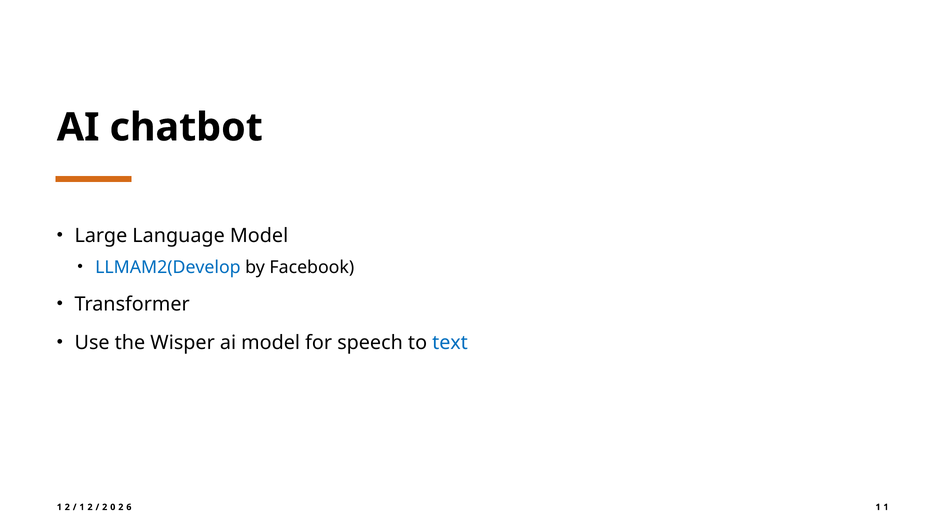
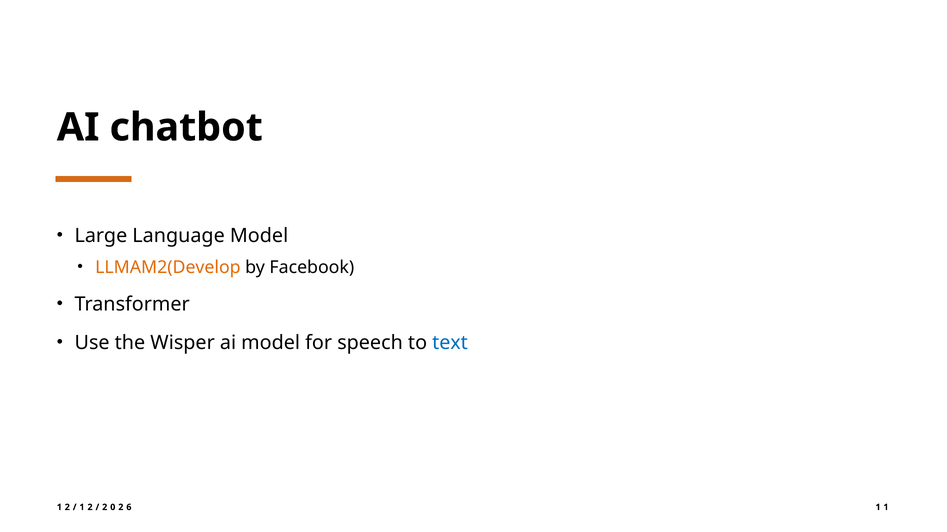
LLMAM2(Develop colour: blue -> orange (168, 268)
